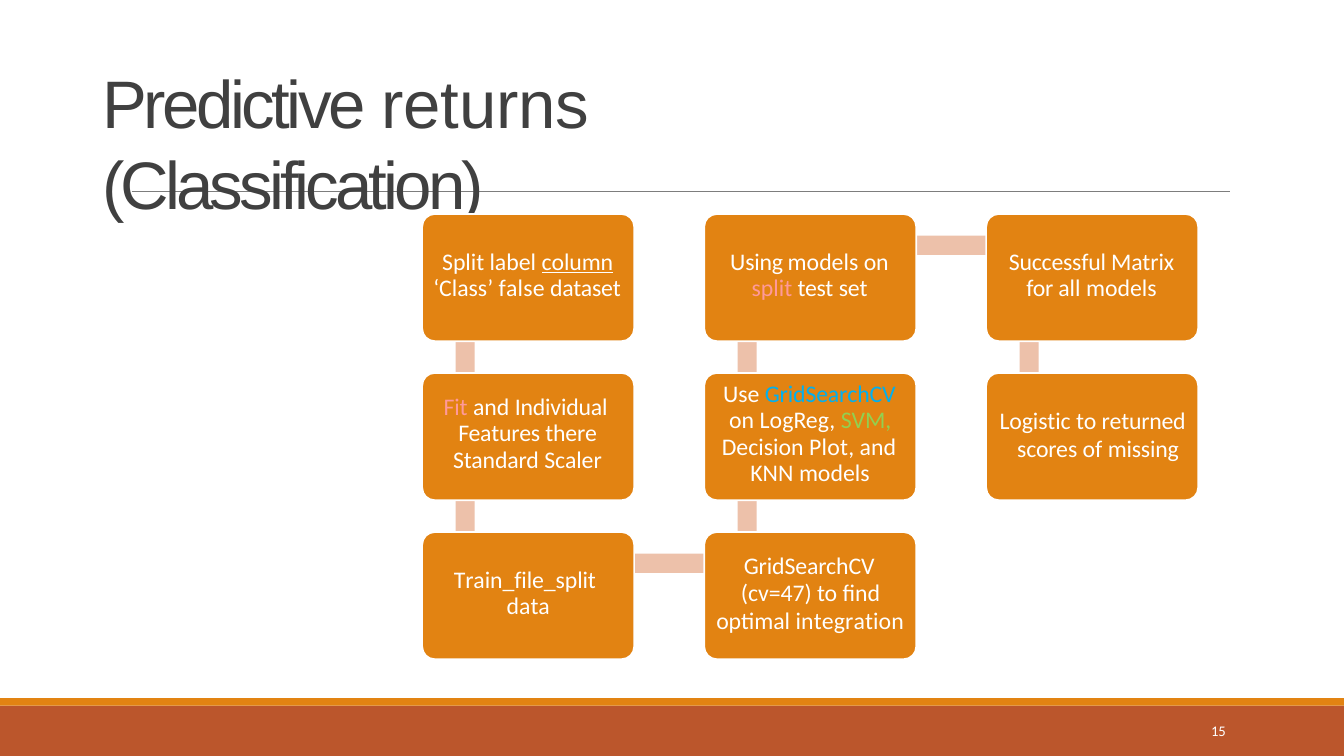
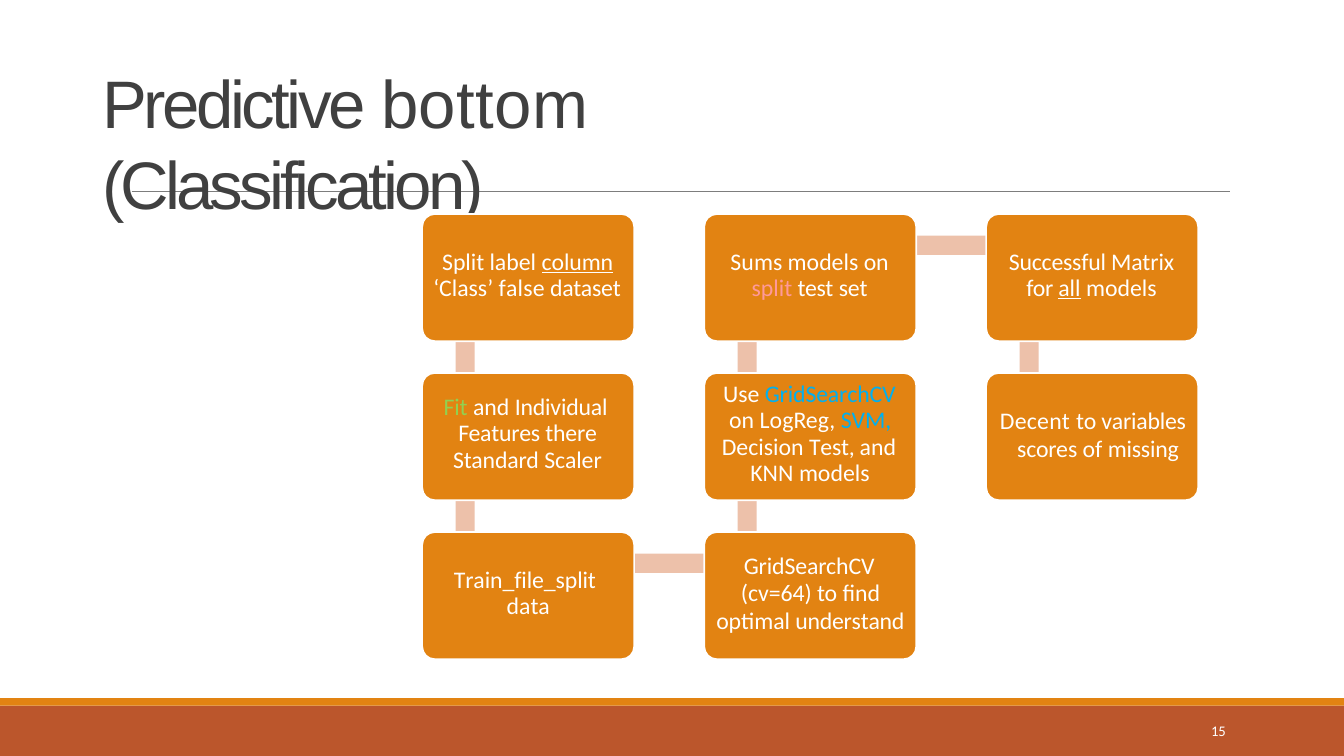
returns: returns -> bottom (485, 106)
Using: Using -> Sums (756, 262)
all underline: none -> present (1069, 288)
Fit colour: pink -> light green (456, 408)
SVM colour: light green -> light blue (866, 421)
Logistic: Logistic -> Decent (1035, 421)
returned: returned -> variables (1144, 421)
Decision Plot: Plot -> Test (832, 447)
cv=47: cv=47 -> cv=64 (776, 593)
integration: integration -> understand (850, 621)
